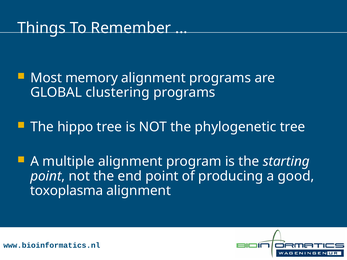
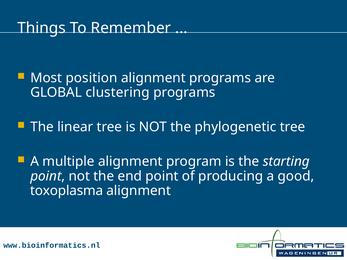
memory: memory -> position (92, 78)
hippo: hippo -> linear (75, 127)
